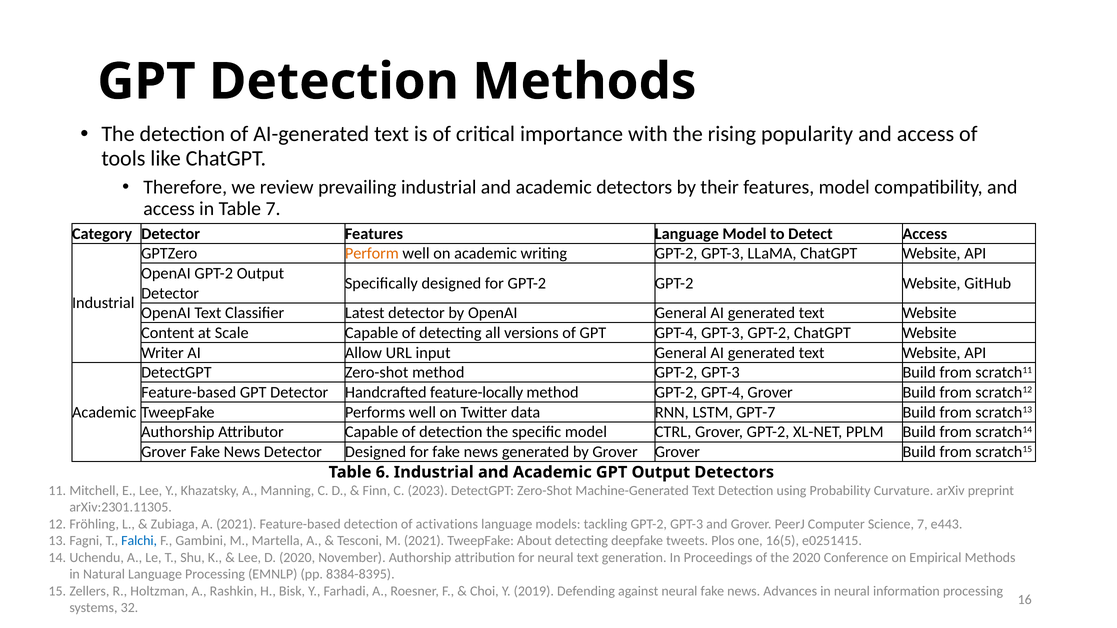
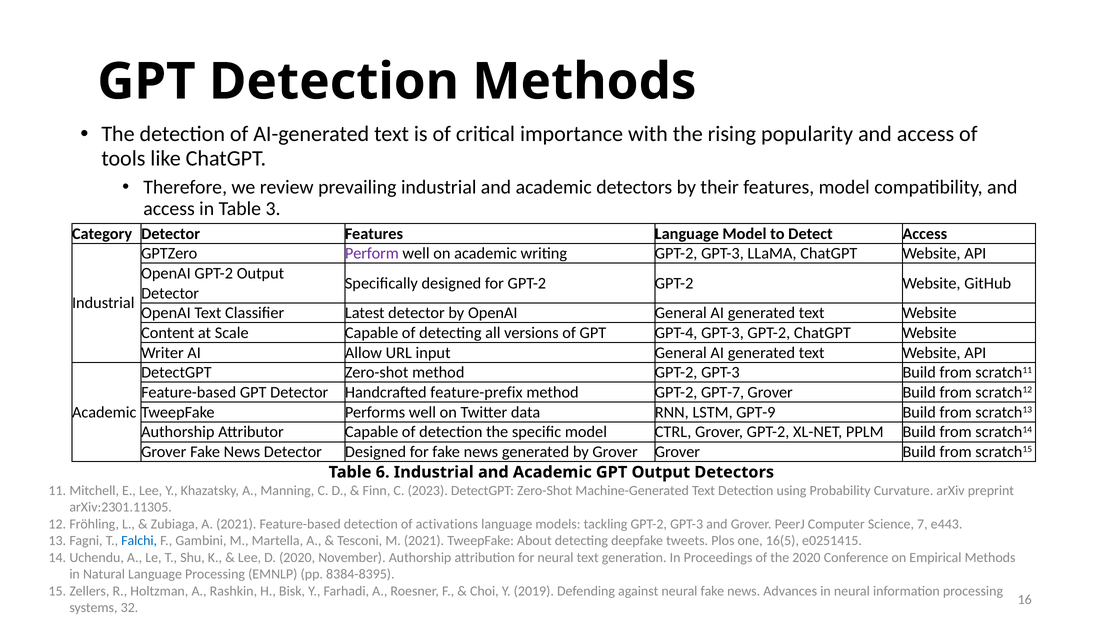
Table 7: 7 -> 3 (273, 209)
Perform colour: orange -> purple (372, 254)
feature-locally: feature-locally -> feature-prefix (476, 393)
GPT-2 GPT-4: GPT-4 -> GPT-7 (723, 393)
GPT-7: GPT-7 -> GPT-9 (756, 412)
